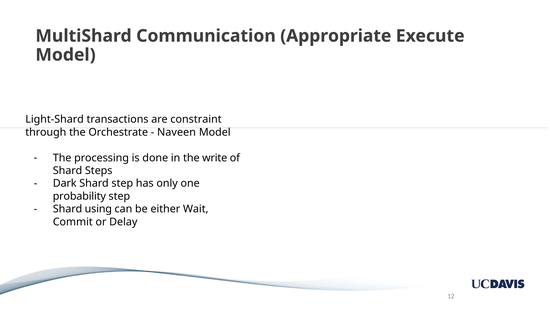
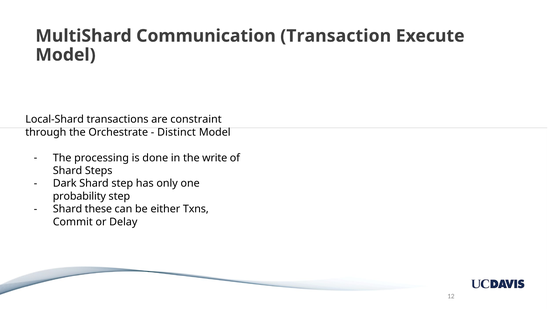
Appropriate: Appropriate -> Transaction (336, 36)
Light-Shard: Light-Shard -> Local-Shard (55, 119)
Naveen: Naveen -> Distinct (177, 132)
using: using -> these (98, 209)
Wait: Wait -> Txns (196, 209)
